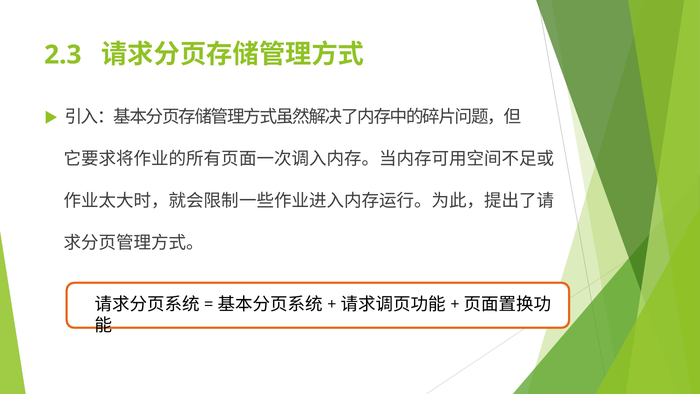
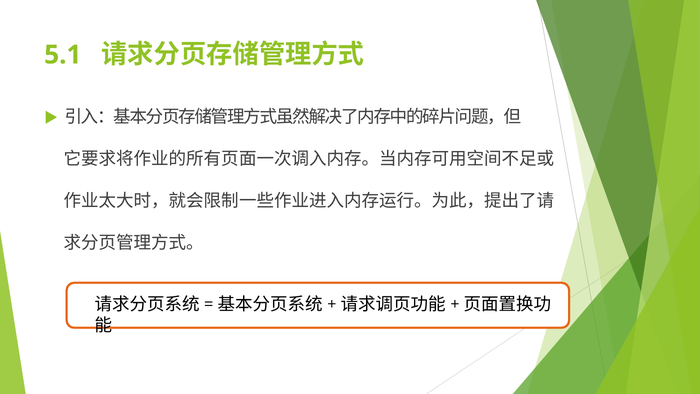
2.3: 2.3 -> 5.1 (63, 55)
